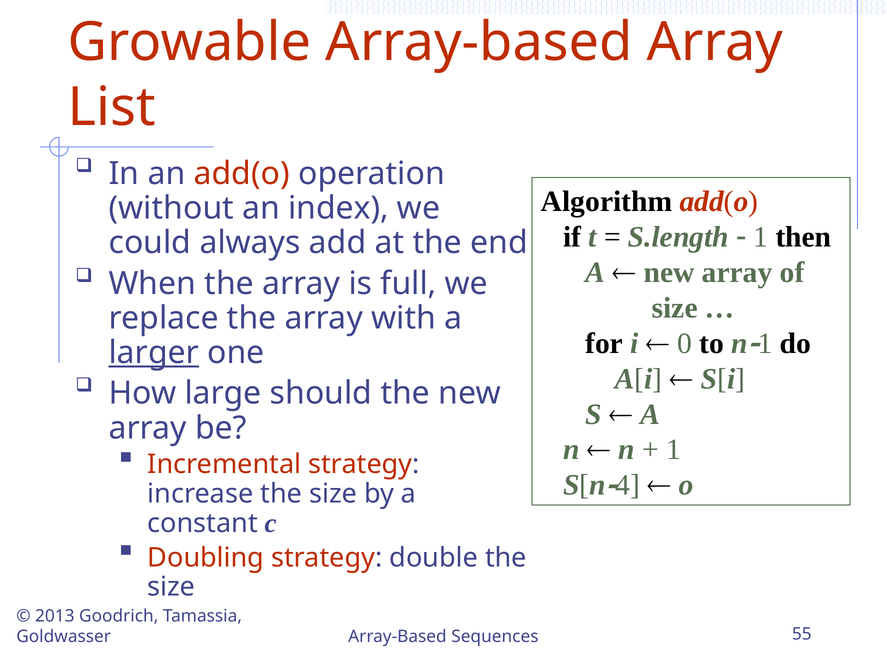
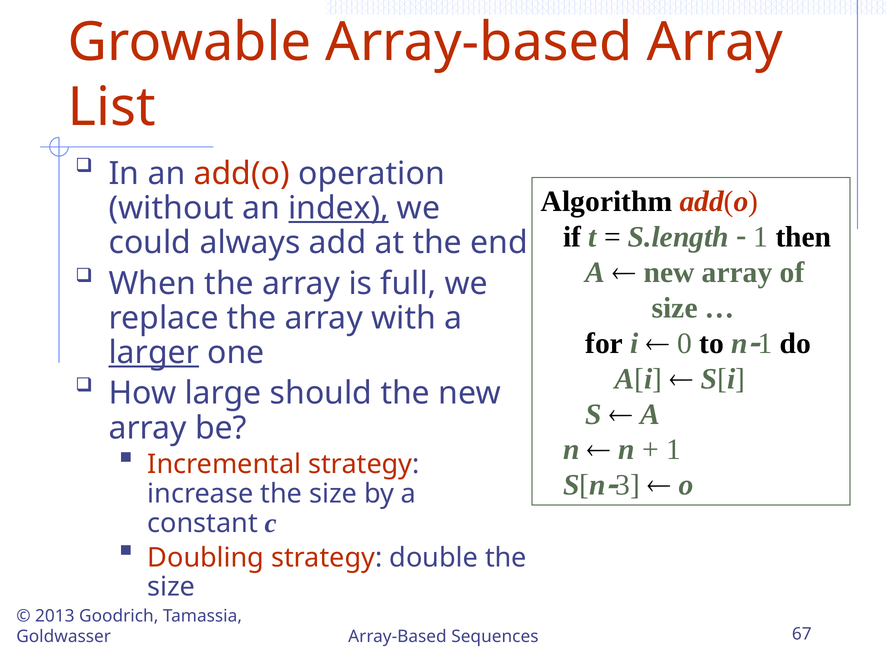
index underline: none -> present (339, 208)
4: 4 -> 3 (628, 485)
55: 55 -> 67 (802, 634)
